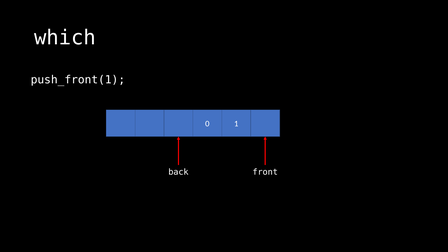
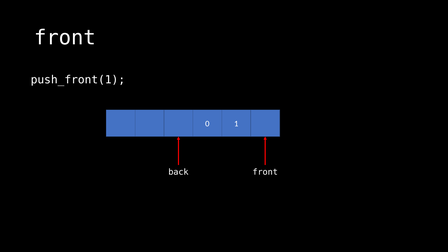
which: which -> front (65, 38)
